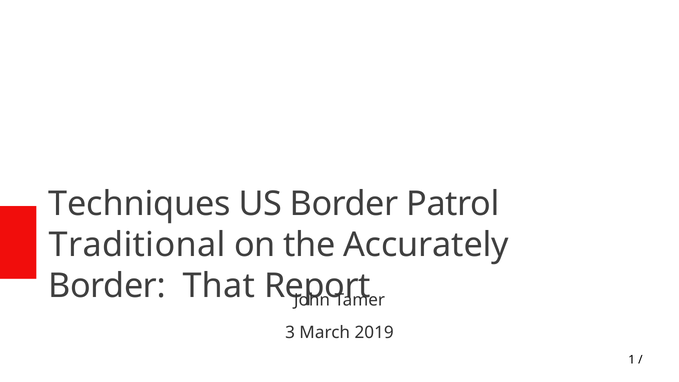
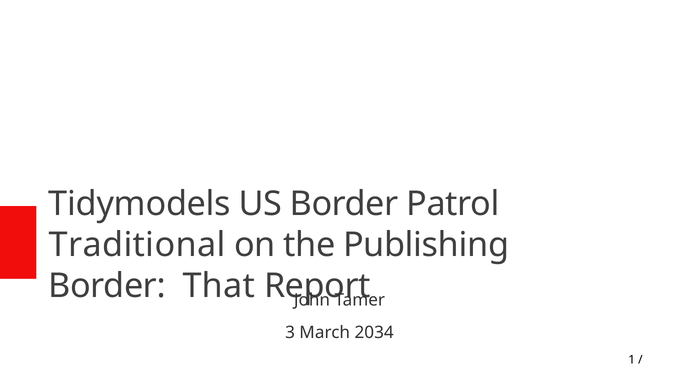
Techniques: Techniques -> Tidymodels (140, 204)
Accurately: Accurately -> Publishing (426, 245)
2019: 2019 -> 2034 (374, 333)
